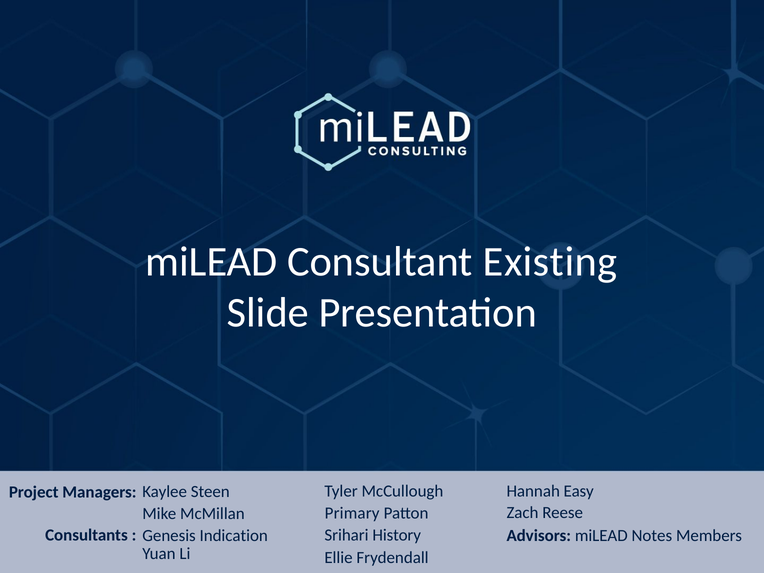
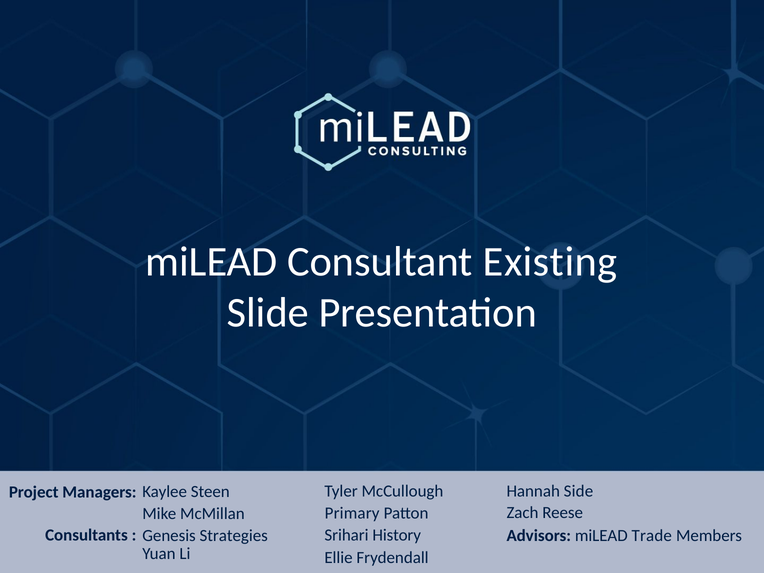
Easy: Easy -> Side (578, 491)
Notes: Notes -> Trade (652, 536)
Indication: Indication -> Strategies (234, 536)
